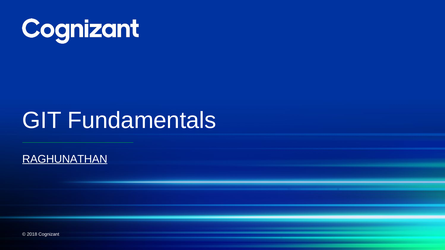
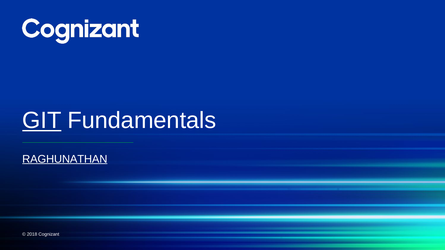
GIT underline: none -> present (42, 121)
